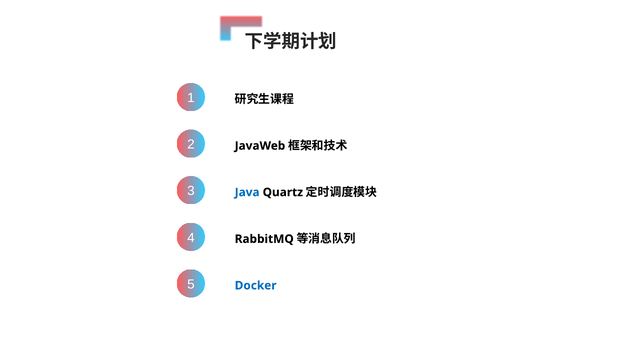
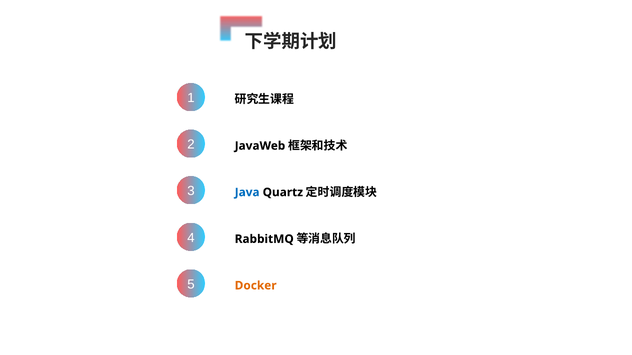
Docker colour: blue -> orange (256, 286)
